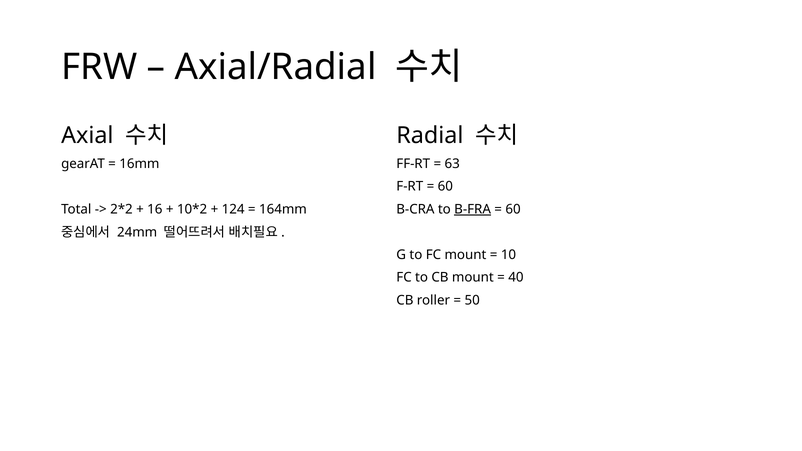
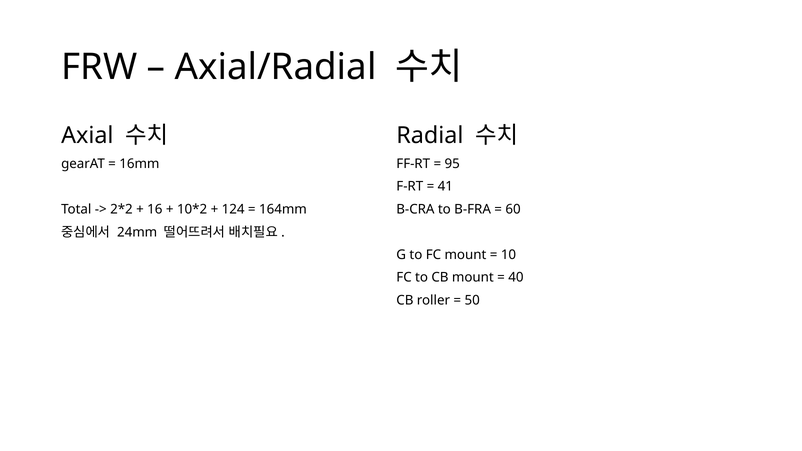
63: 63 -> 95 (452, 164)
60: 60 -> 41 (445, 187)
B-FRA underline: present -> none (473, 209)
